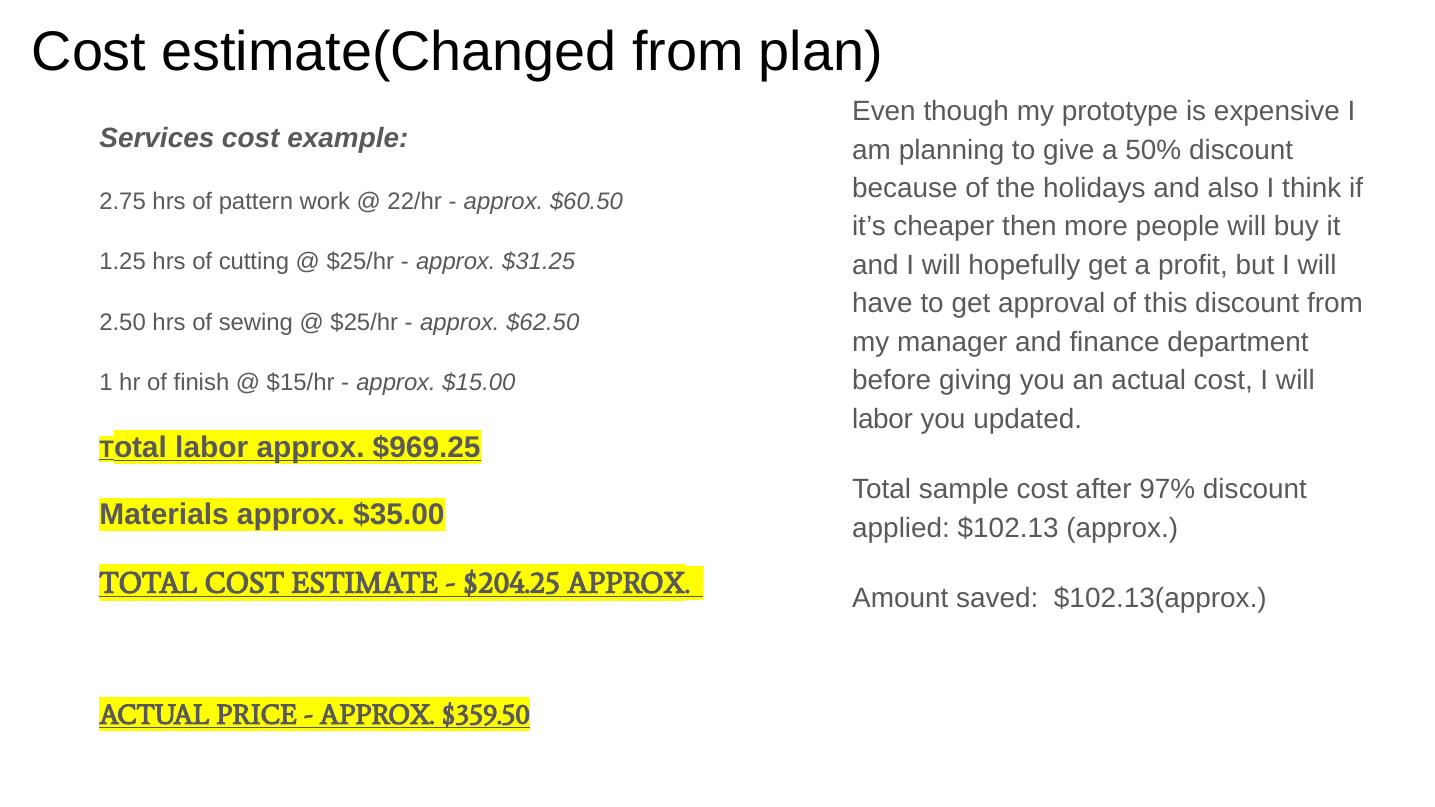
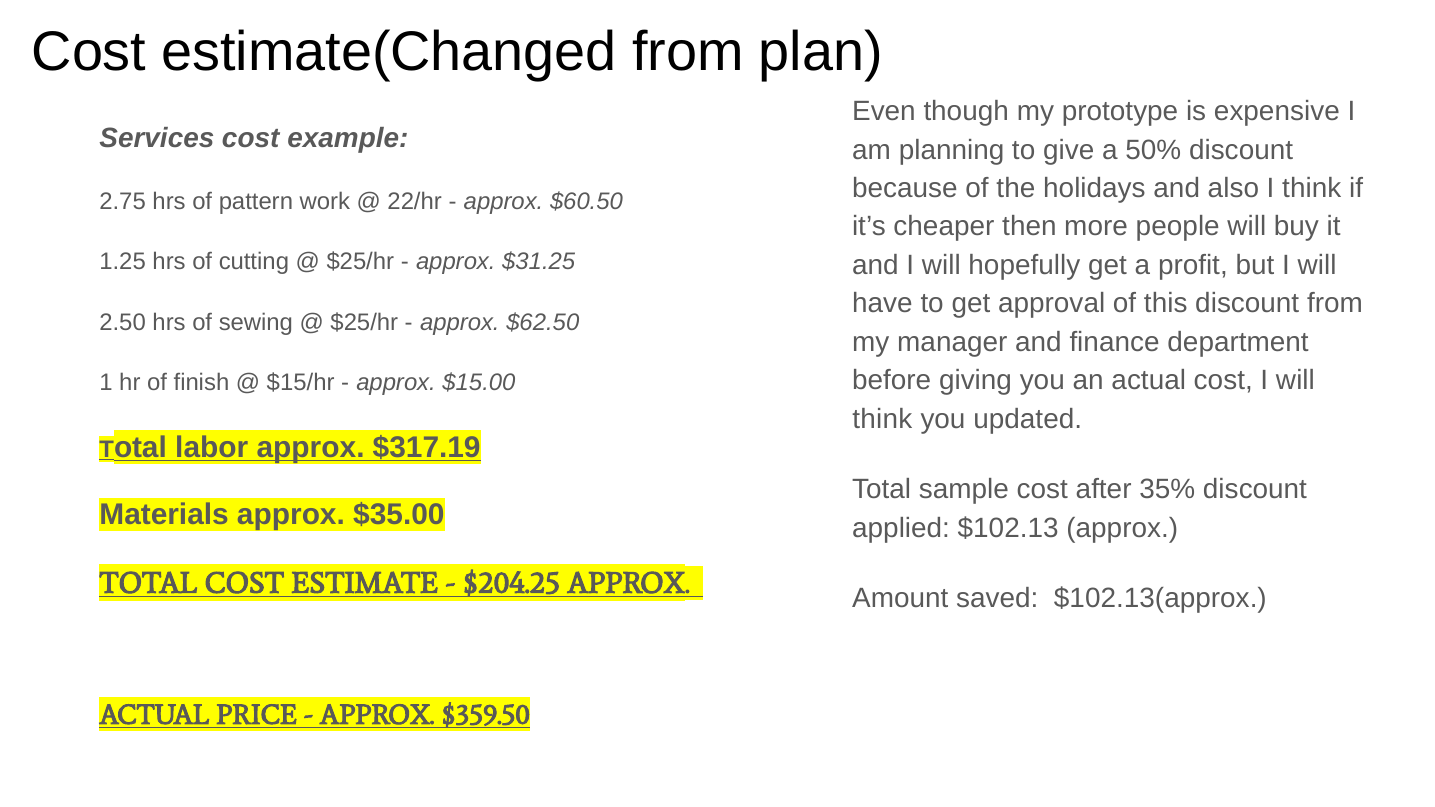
labor: labor -> think (882, 419)
$969.25: $969.25 -> $317.19 (427, 448)
97%: 97% -> 35% (1167, 490)
